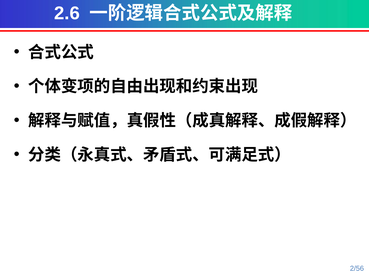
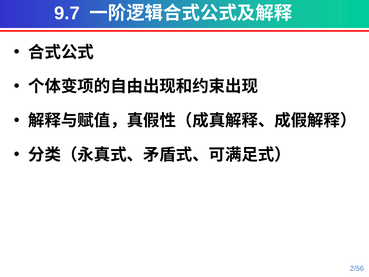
2.6: 2.6 -> 9.7 (67, 13)
